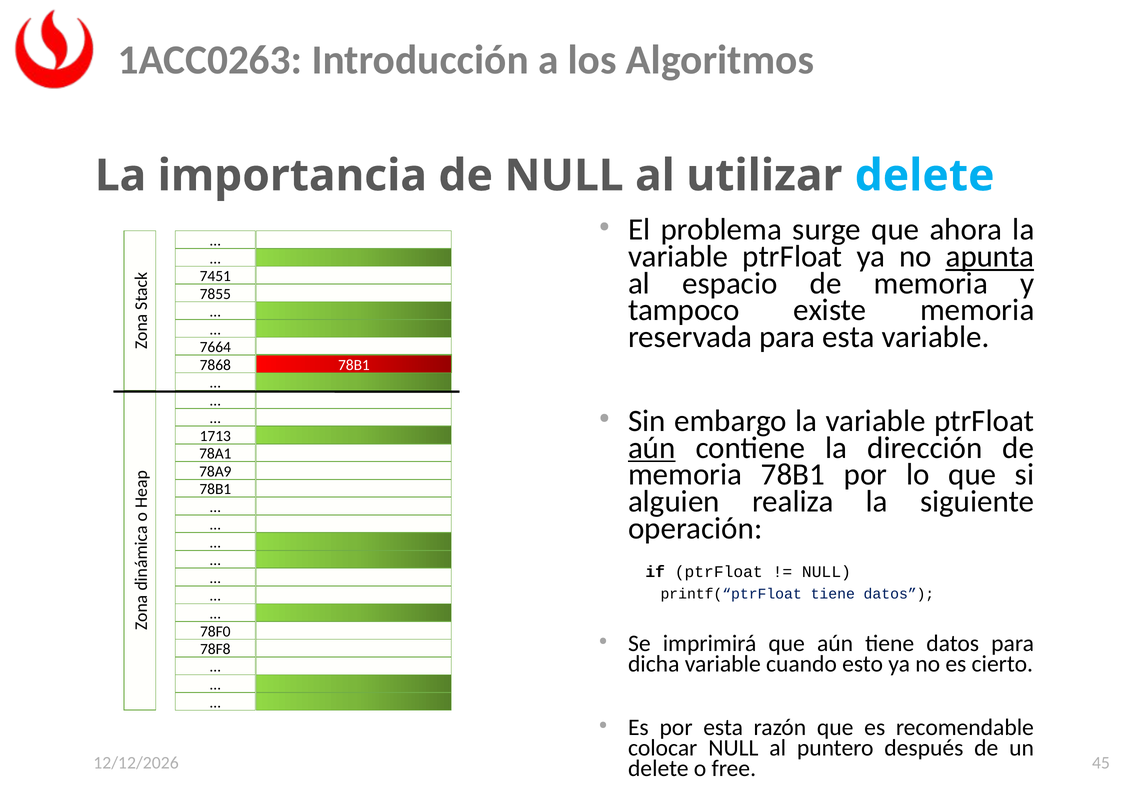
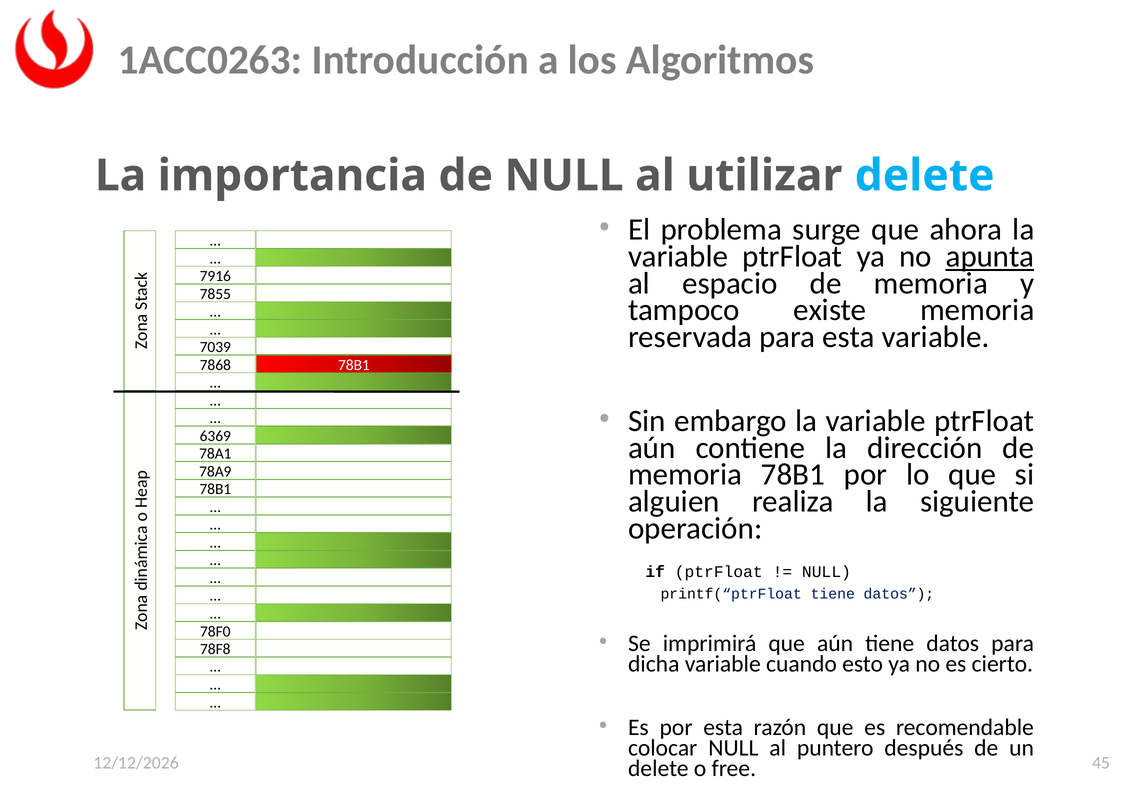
7451: 7451 -> 7916 (215, 276)
7664: 7664 -> 7039 (215, 347)
1713: 1713 -> 6369 (215, 436)
aún underline: present -> none (652, 448)
